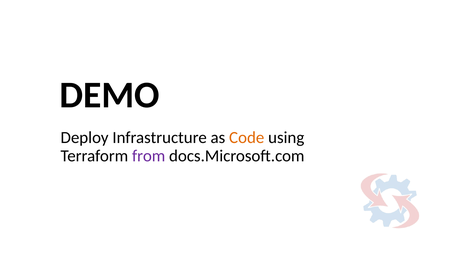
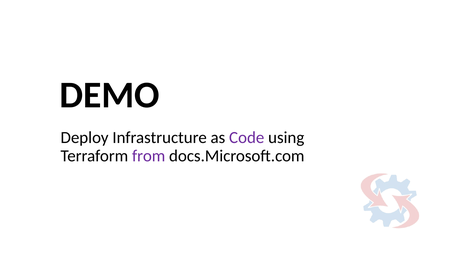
Code colour: orange -> purple (247, 138)
